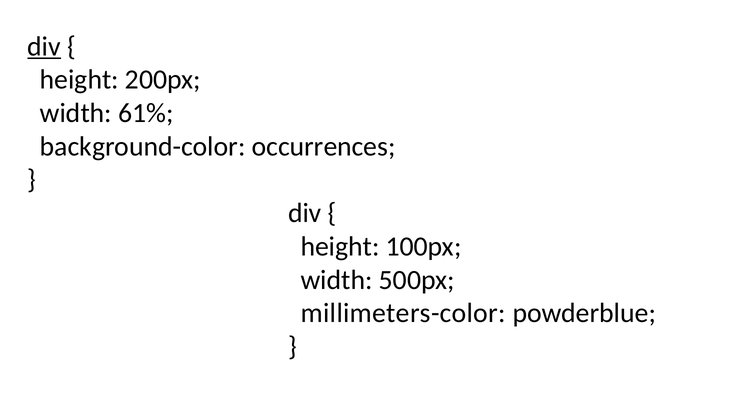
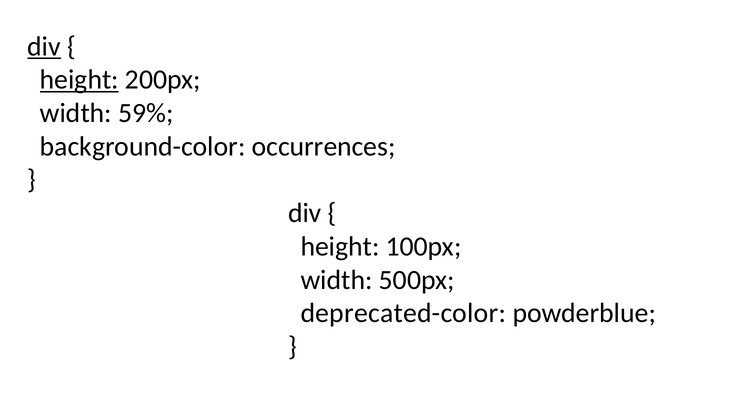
height underline: none -> present (79, 80)
61%: 61% -> 59% (146, 113)
millimeters-color: millimeters-color -> deprecated-color (403, 313)
